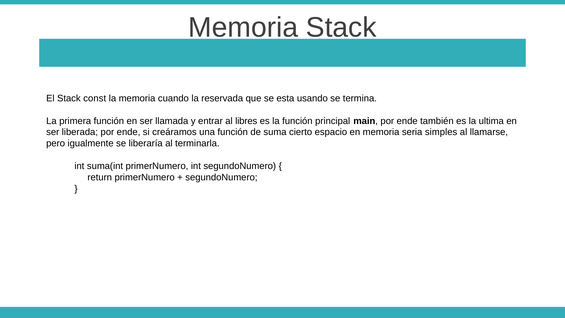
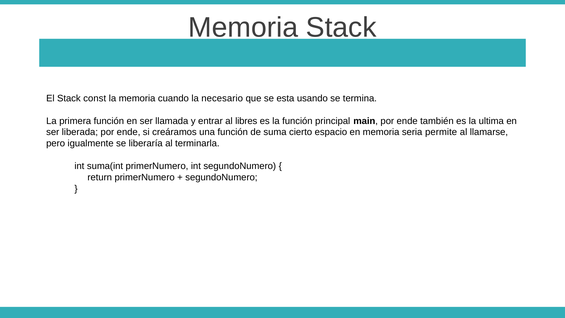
reservada: reservada -> necesario (222, 98)
simples: simples -> permite (441, 132)
